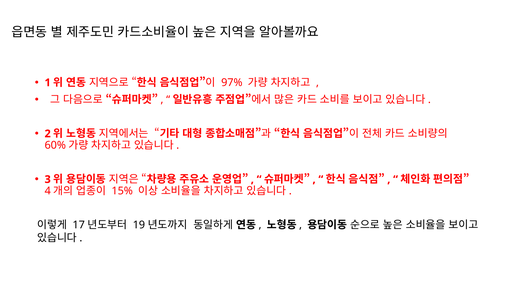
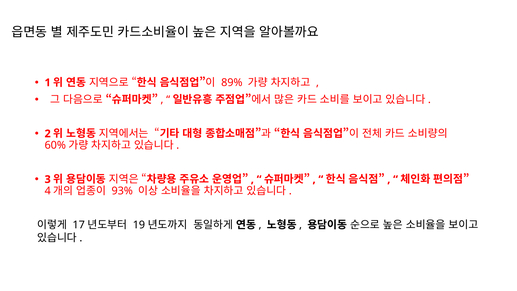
97%: 97% -> 89% (232, 83)
15%: 15% -> 93% (122, 191)
